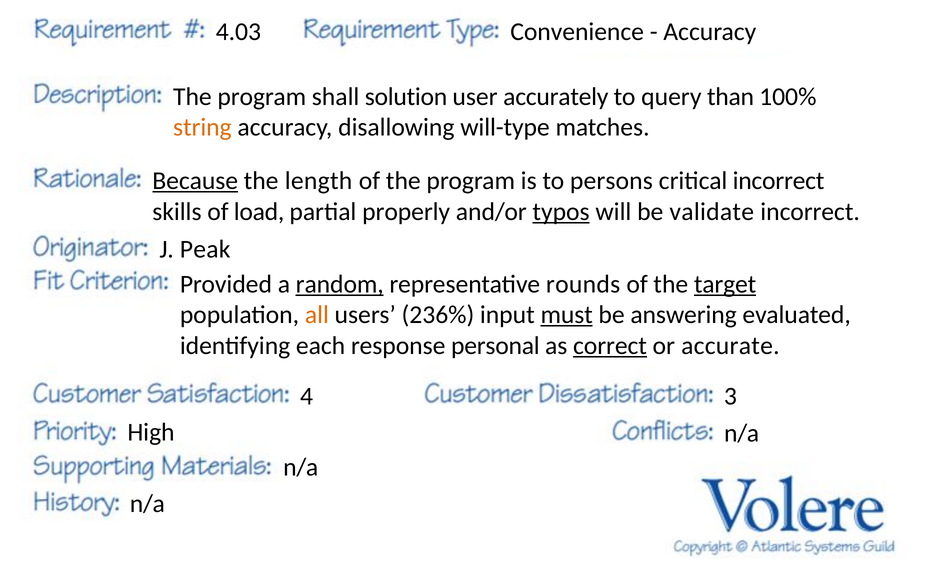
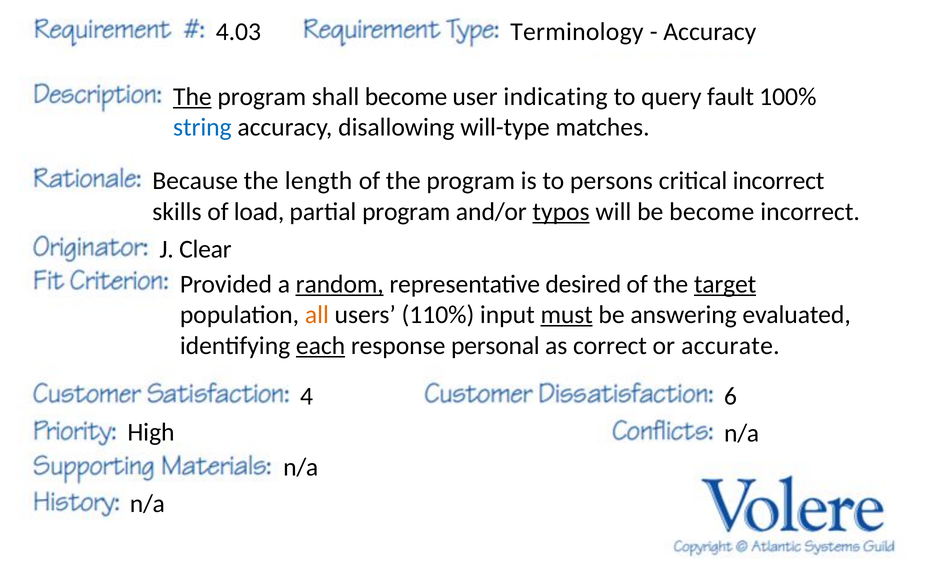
Convenience: Convenience -> Terminology (577, 32)
The underline: none -> present (192, 97)
shall solution: solution -> become (406, 97)
accurately: accurately -> indicating (556, 97)
than: than -> fault (731, 97)
string colour: orange -> blue (202, 127)
Because underline: present -> none (195, 181)
partial properly: properly -> program (406, 212)
be validate: validate -> become (712, 212)
Peak: Peak -> Clear (205, 249)
rounds: rounds -> desired (583, 284)
236%: 236% -> 110% (438, 315)
each underline: none -> present (321, 346)
correct underline: present -> none (610, 346)
3: 3 -> 6 (730, 396)
